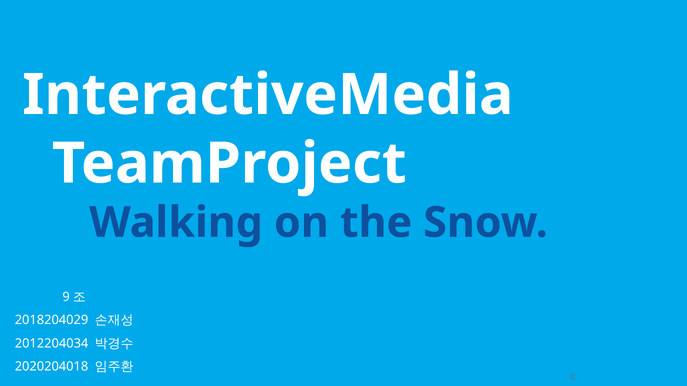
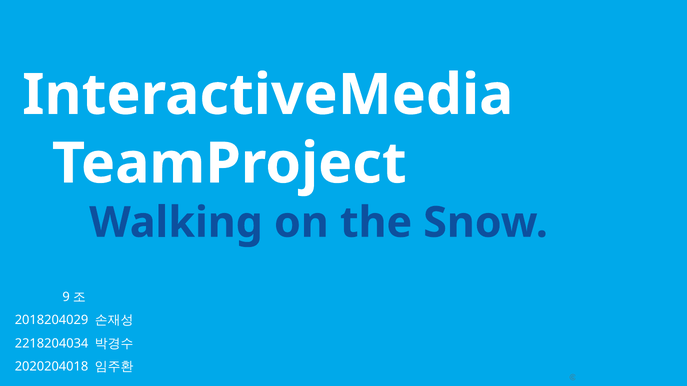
2012204034: 2012204034 -> 2218204034 (52, 344)
